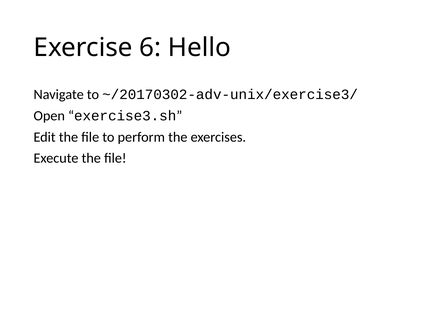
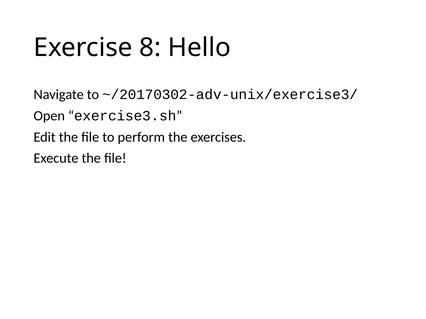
6: 6 -> 8 (150, 48)
